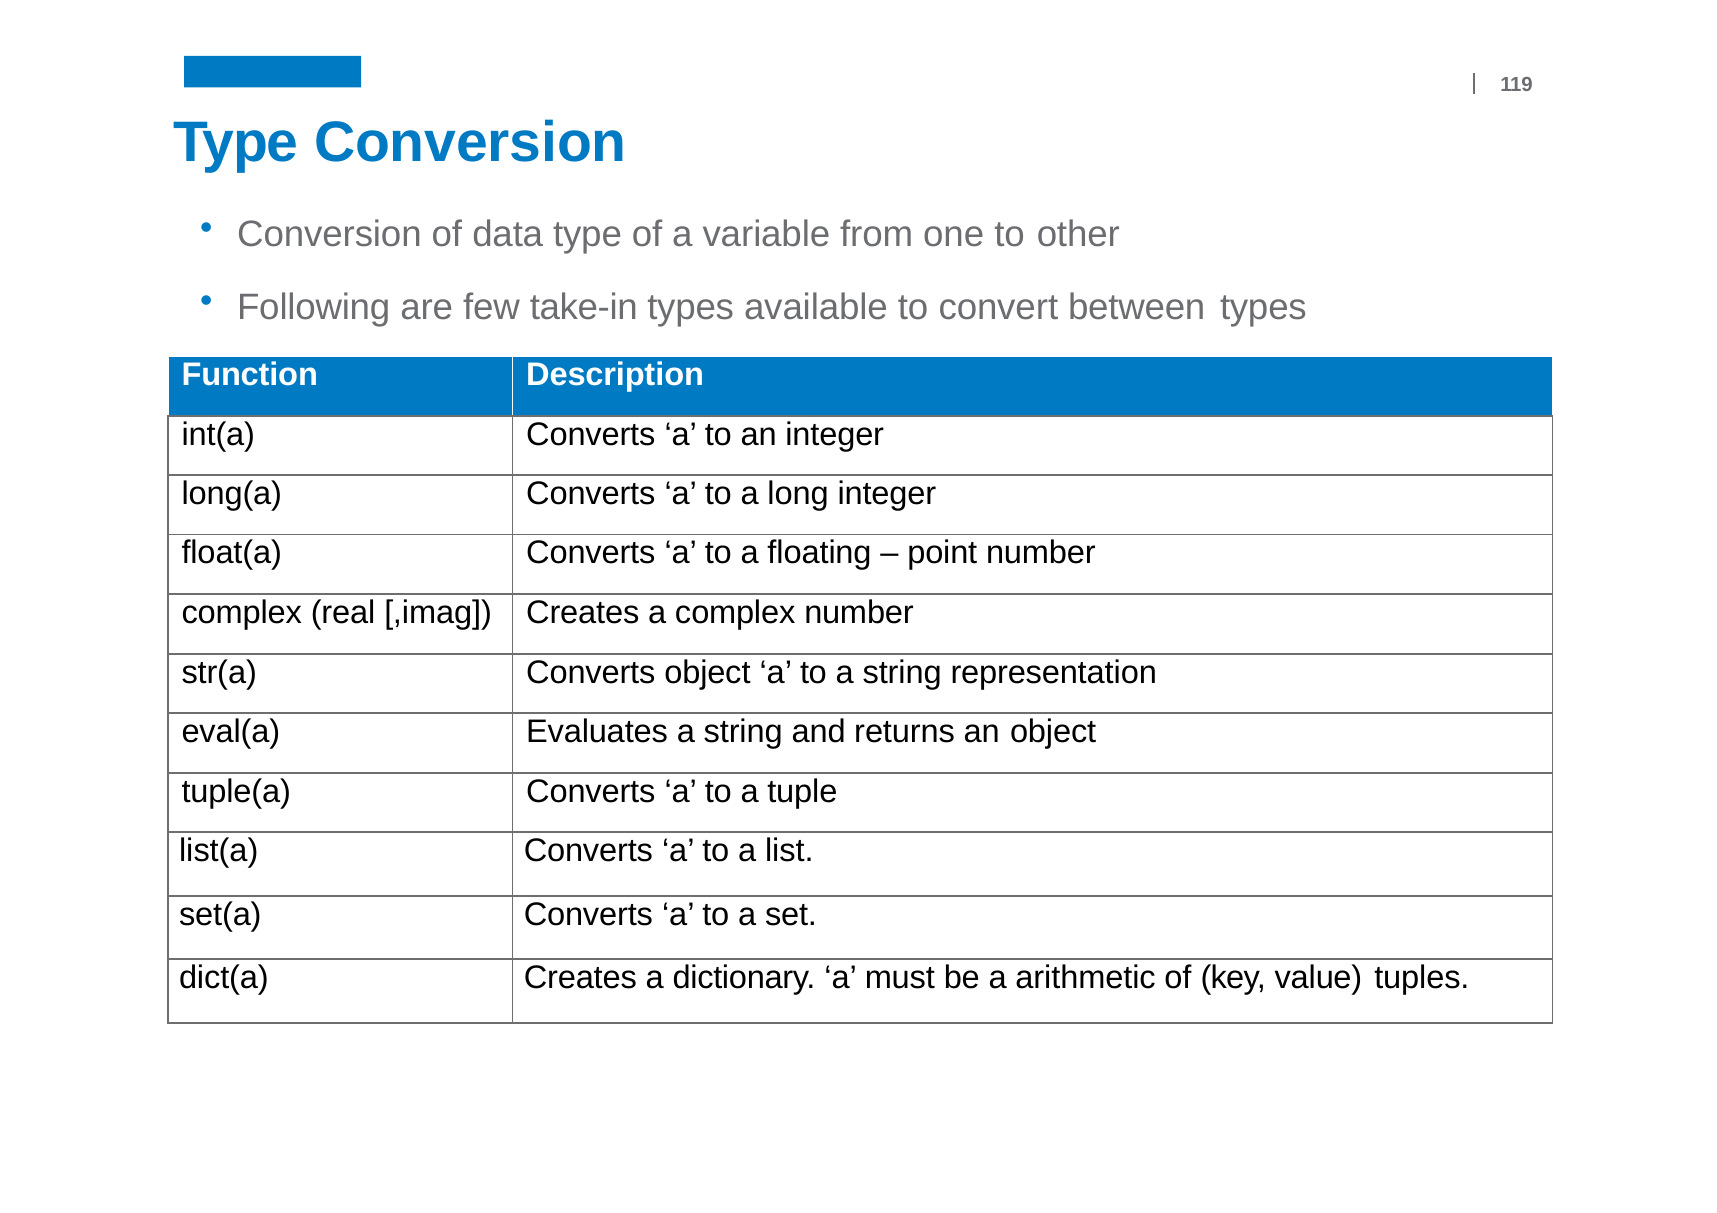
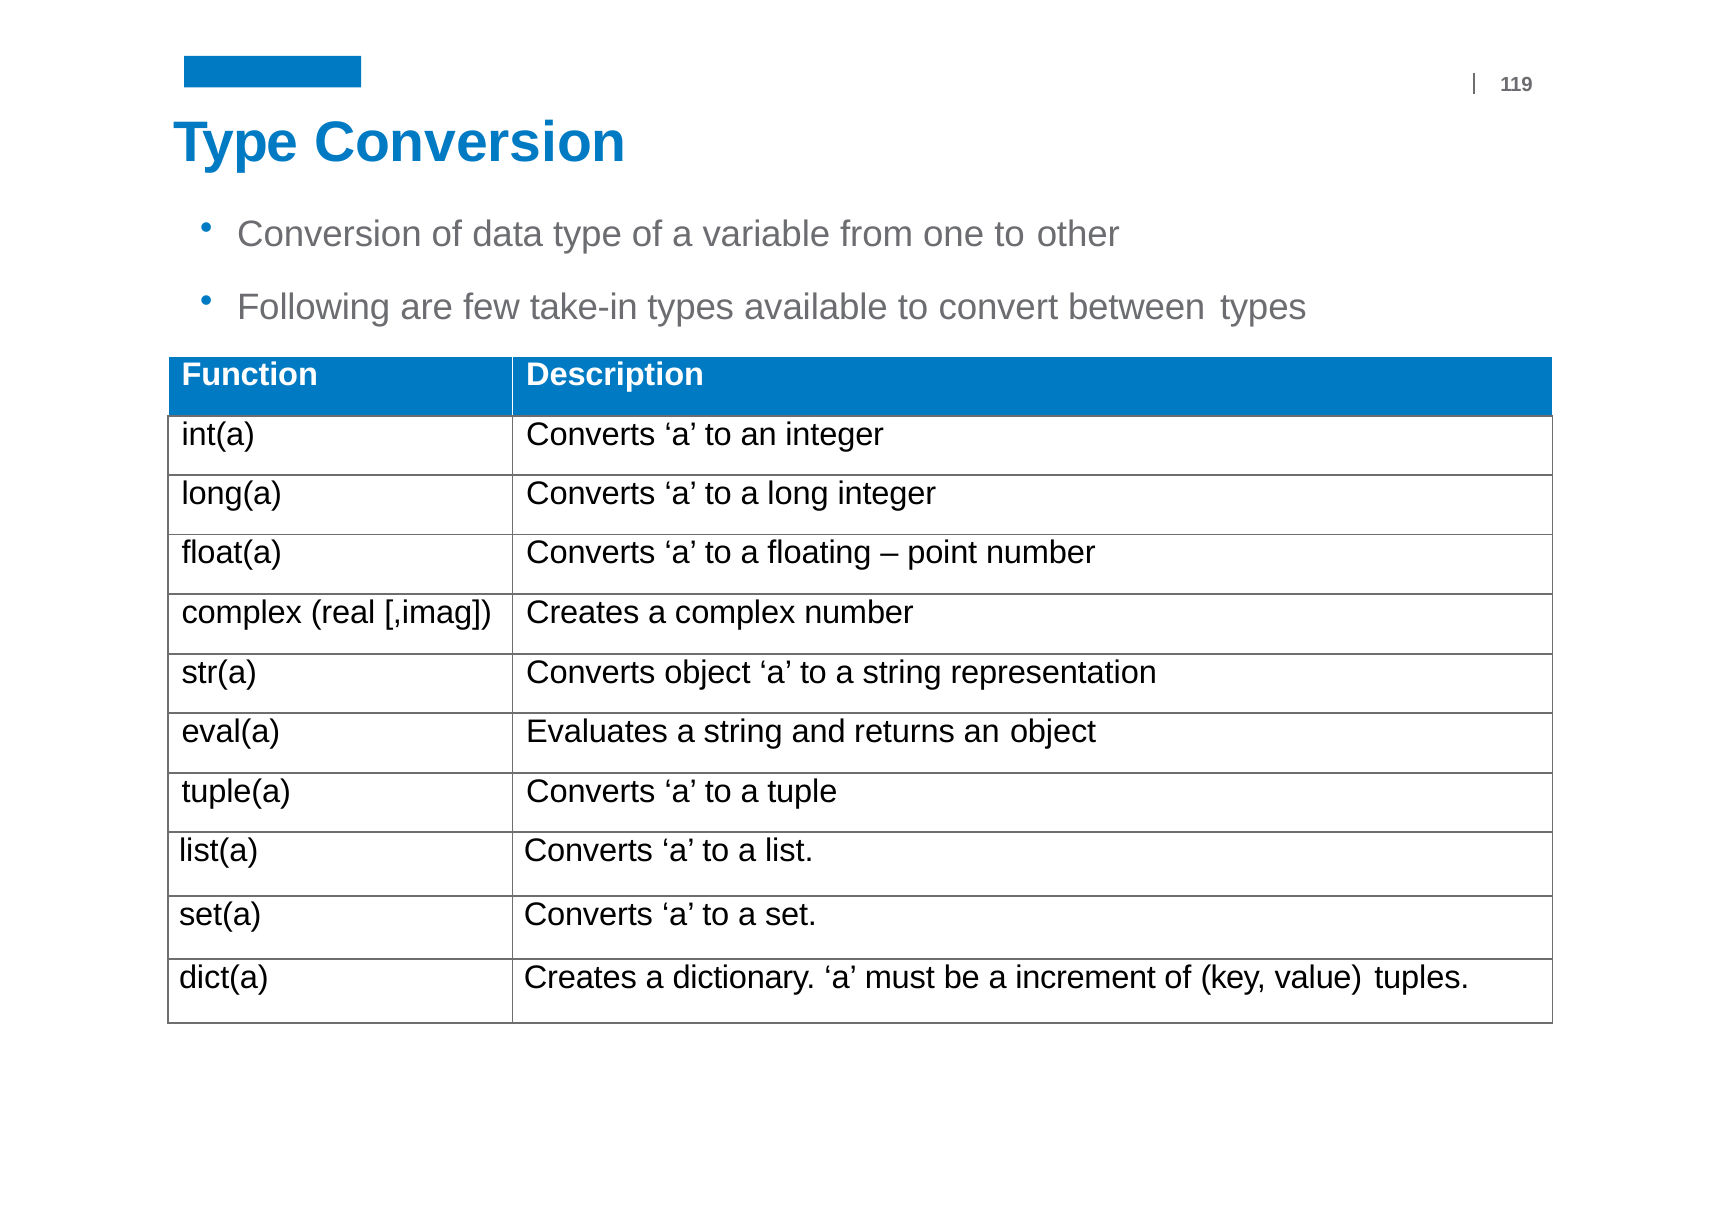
arithmetic: arithmetic -> increment (1086, 978)
